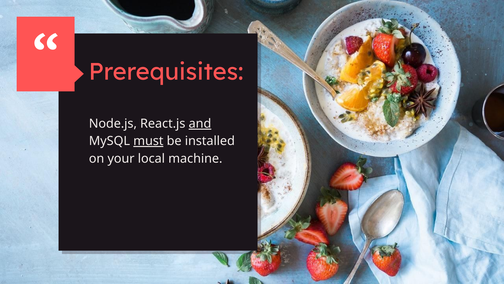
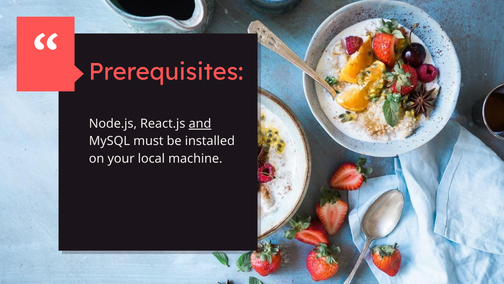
must underline: present -> none (148, 141)
